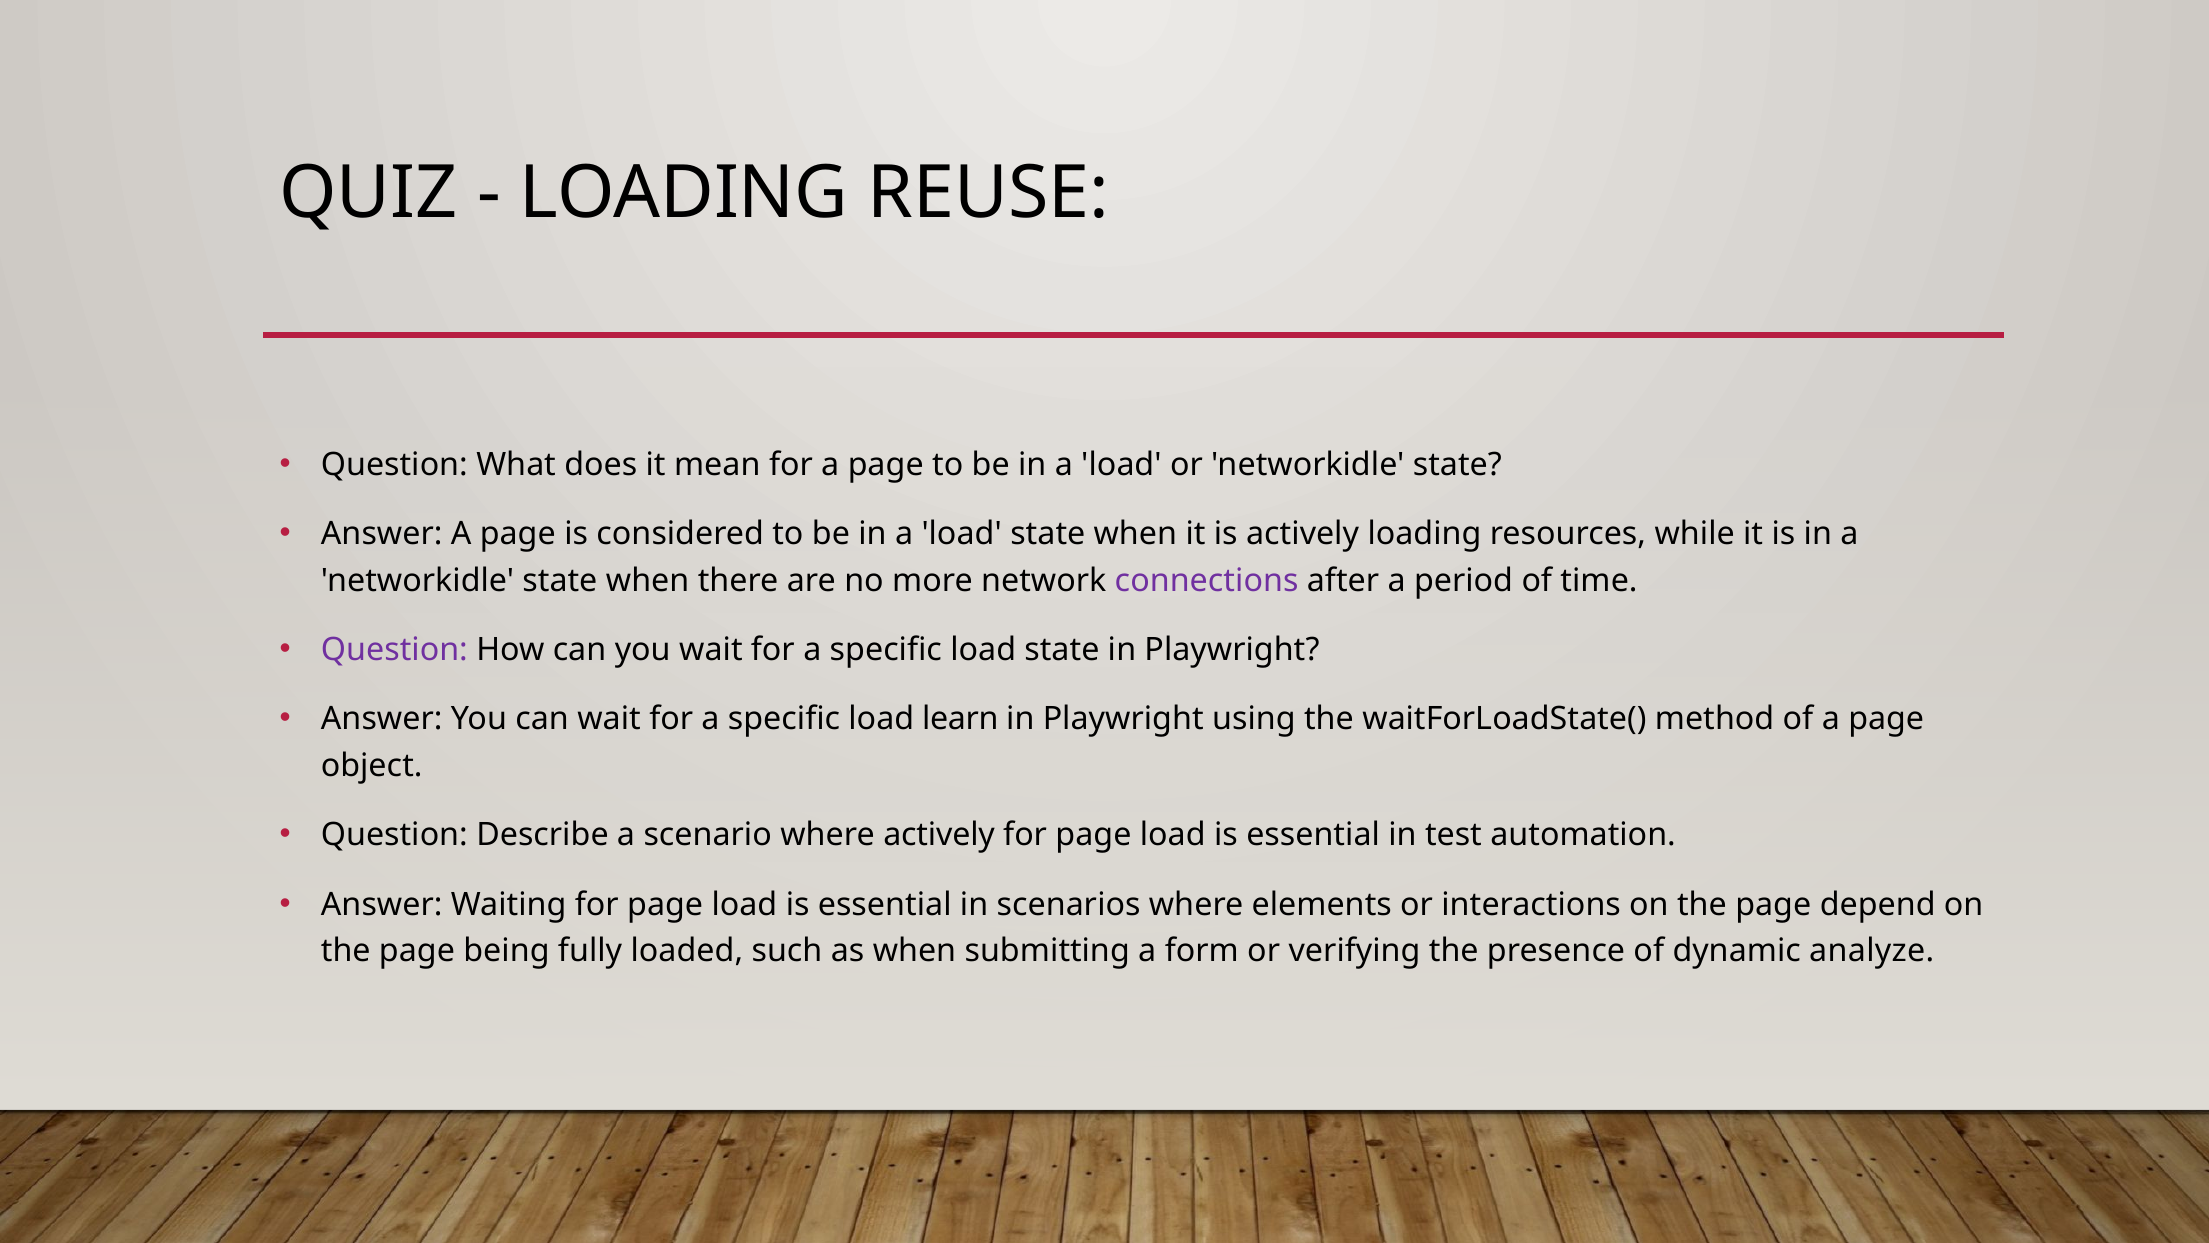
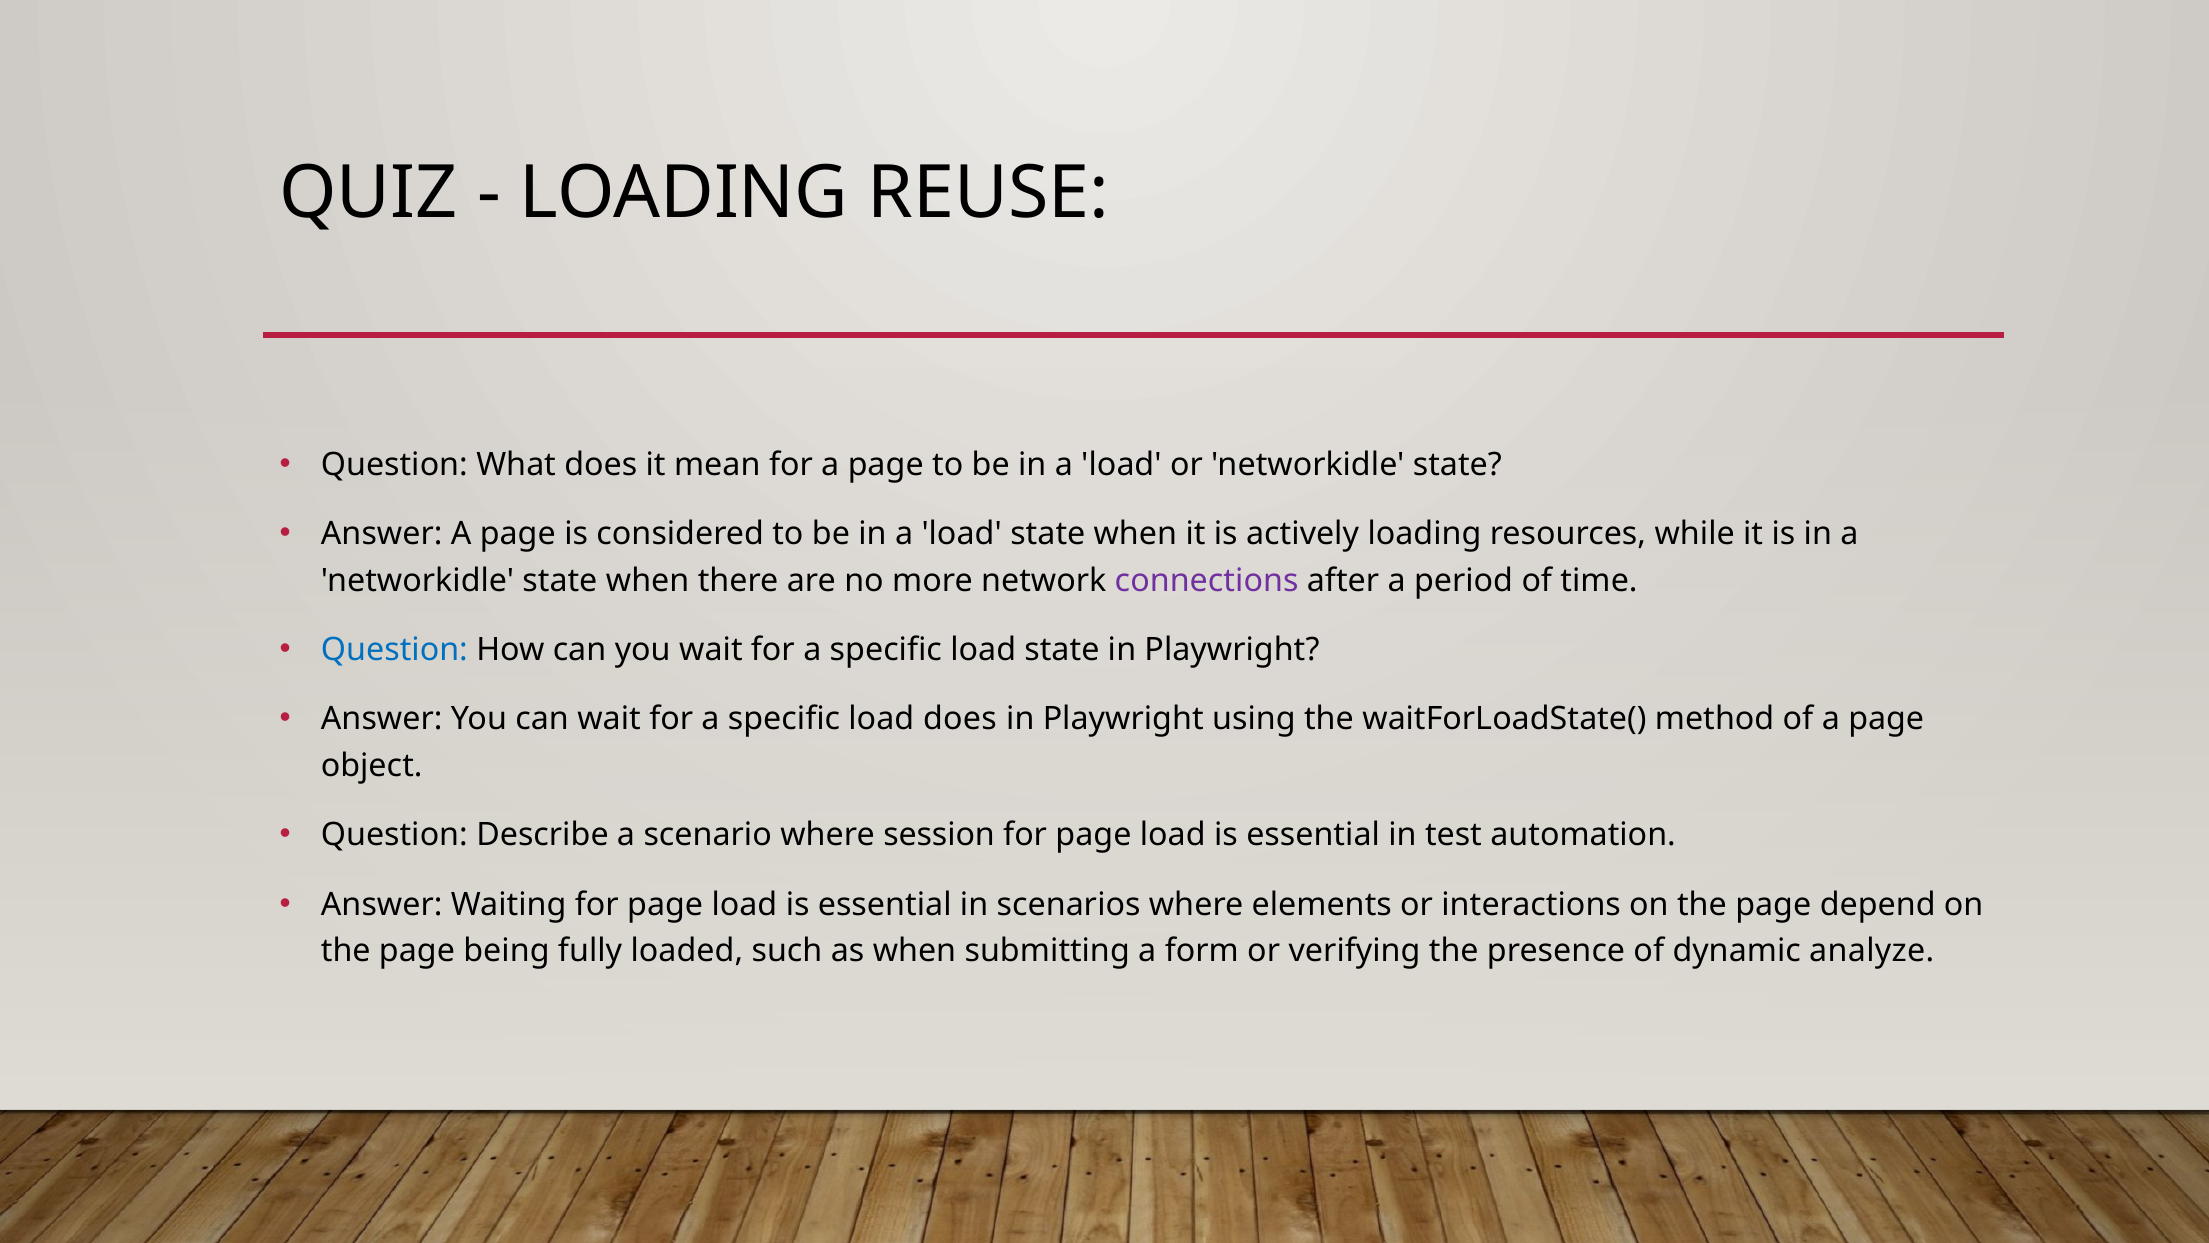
Question colour: purple -> blue (394, 650)
load learn: learn -> does (960, 719)
where actively: actively -> session (939, 835)
